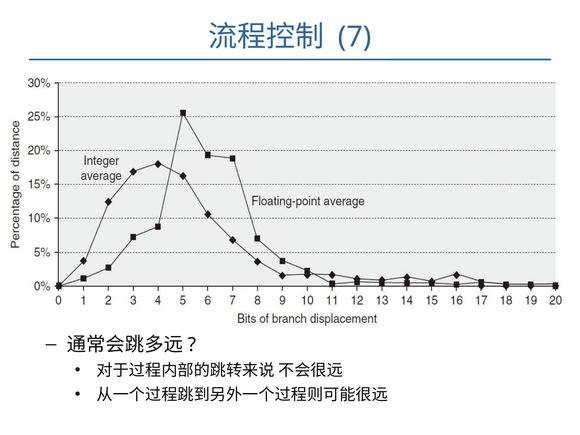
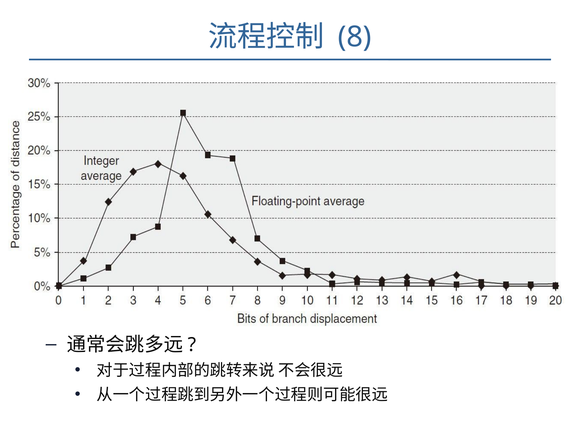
7: 7 -> 8 (355, 37)
